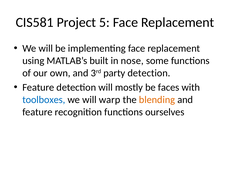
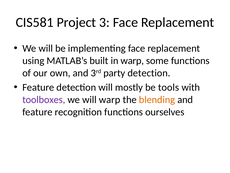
5: 5 -> 3 (104, 22)
in nose: nose -> warp (132, 61)
faces: faces -> tools (169, 87)
toolboxes colour: blue -> purple (44, 99)
